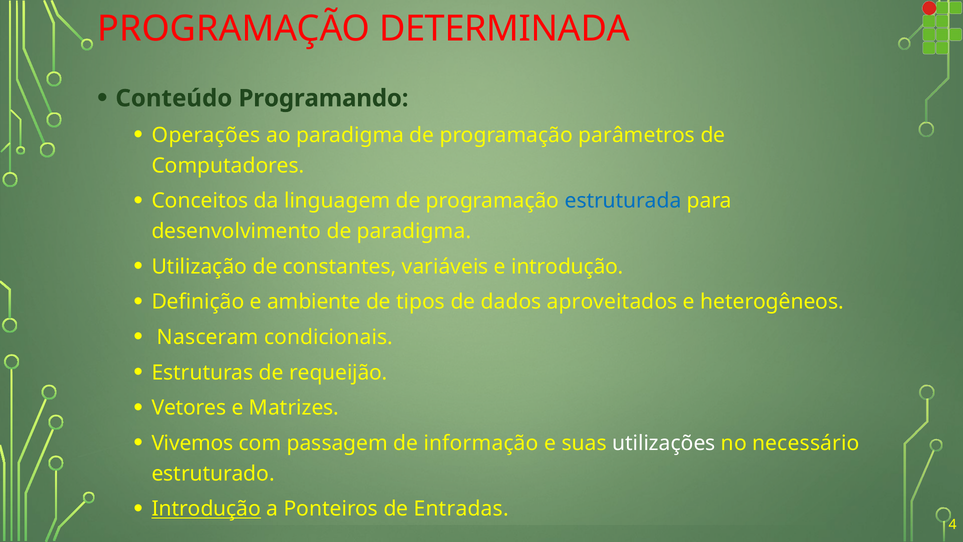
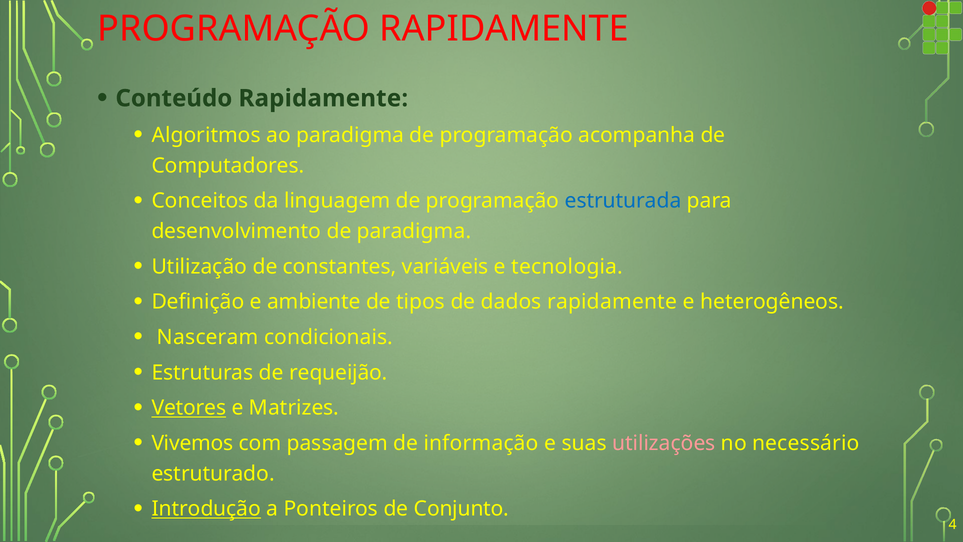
PROGRAMAÇÃO DETERMINADA: DETERMINADA -> RAPIDAMENTE (504, 29)
Conteúdo Programando: Programando -> Rapidamente (323, 98)
Operações: Operações -> Algoritmos (206, 135)
parâmetros: parâmetros -> acompanha (637, 135)
e introdução: introdução -> tecnologia (567, 266)
dados aproveitados: aproveitados -> rapidamente (612, 302)
Vetores underline: none -> present (189, 408)
utilizações colour: white -> pink (664, 443)
Entradas: Entradas -> Conjunto (461, 509)
